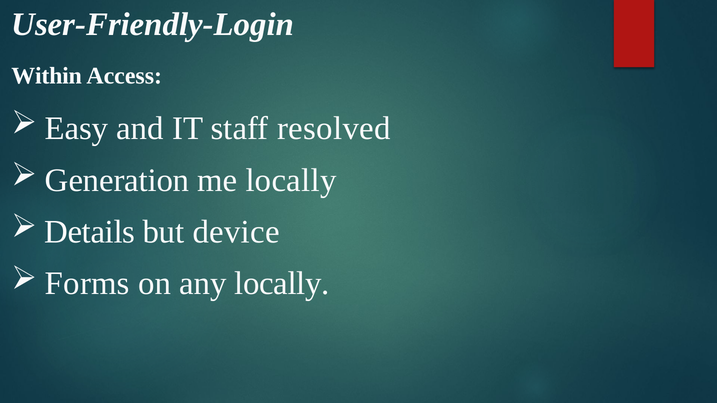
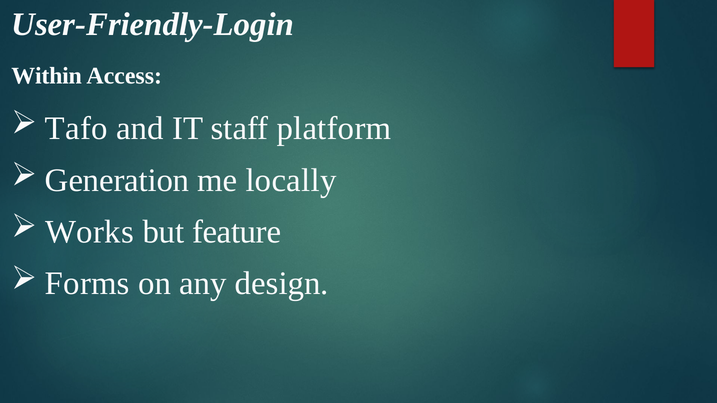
Easy: Easy -> Tafo (76, 129)
resolved: resolved -> platform (334, 129)
Details: Details -> Works (89, 232)
device: device -> feature (237, 232)
any locally: locally -> design (282, 284)
